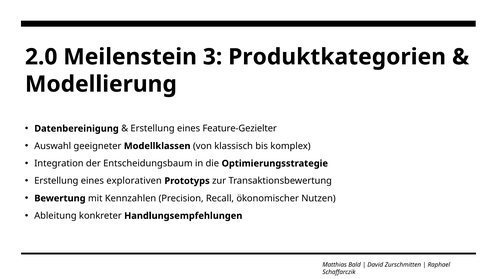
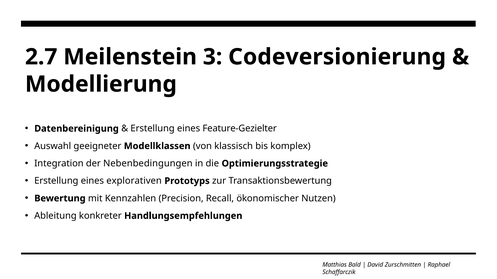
2.0: 2.0 -> 2.7 (41, 57)
Produktkategorien: Produktkategorien -> Codeversionierung (337, 57)
Entscheidungsbaum: Entscheidungsbaum -> Nebenbedingungen (148, 164)
